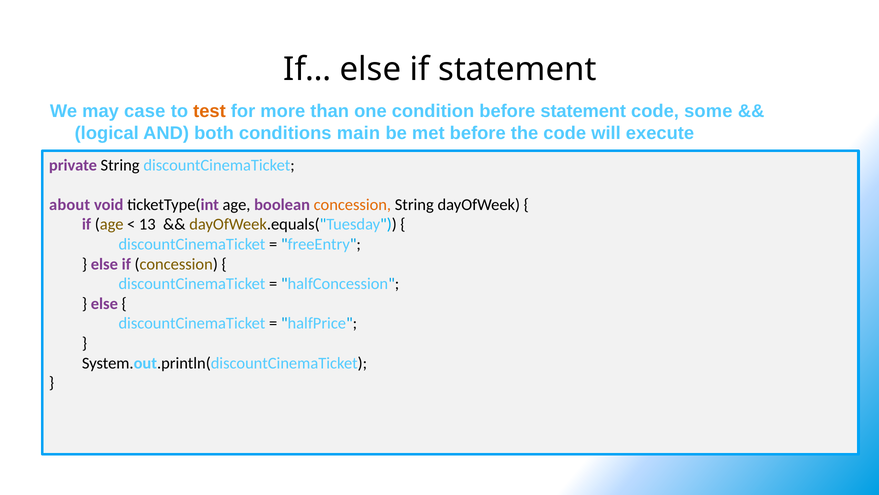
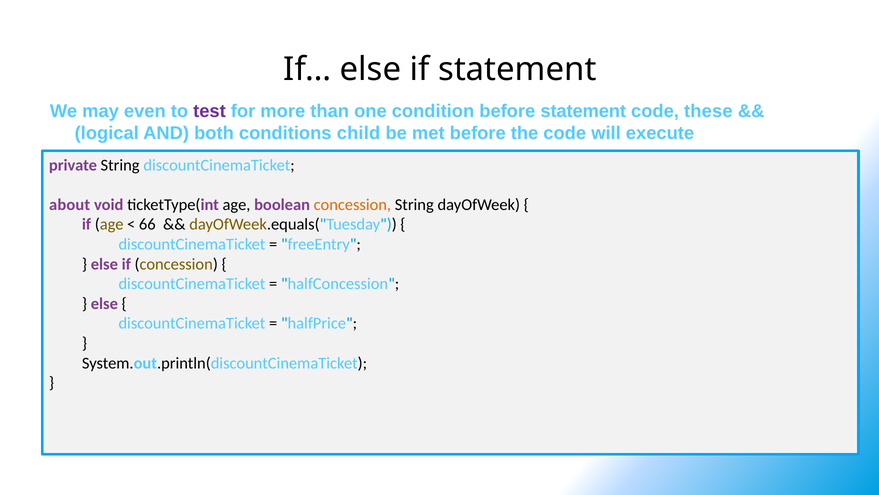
case: case -> even (145, 111)
test colour: orange -> purple (209, 111)
some: some -> these (708, 111)
main: main -> child (358, 133)
13: 13 -> 66 (147, 224)
